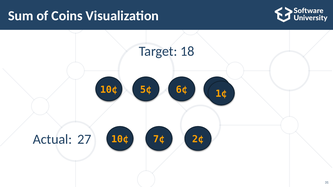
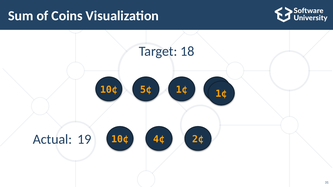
10¢ 6¢: 6¢ -> 1¢ (182, 90)
27: 27 -> 19 (84, 140)
7¢: 7¢ -> 4¢ (159, 139)
